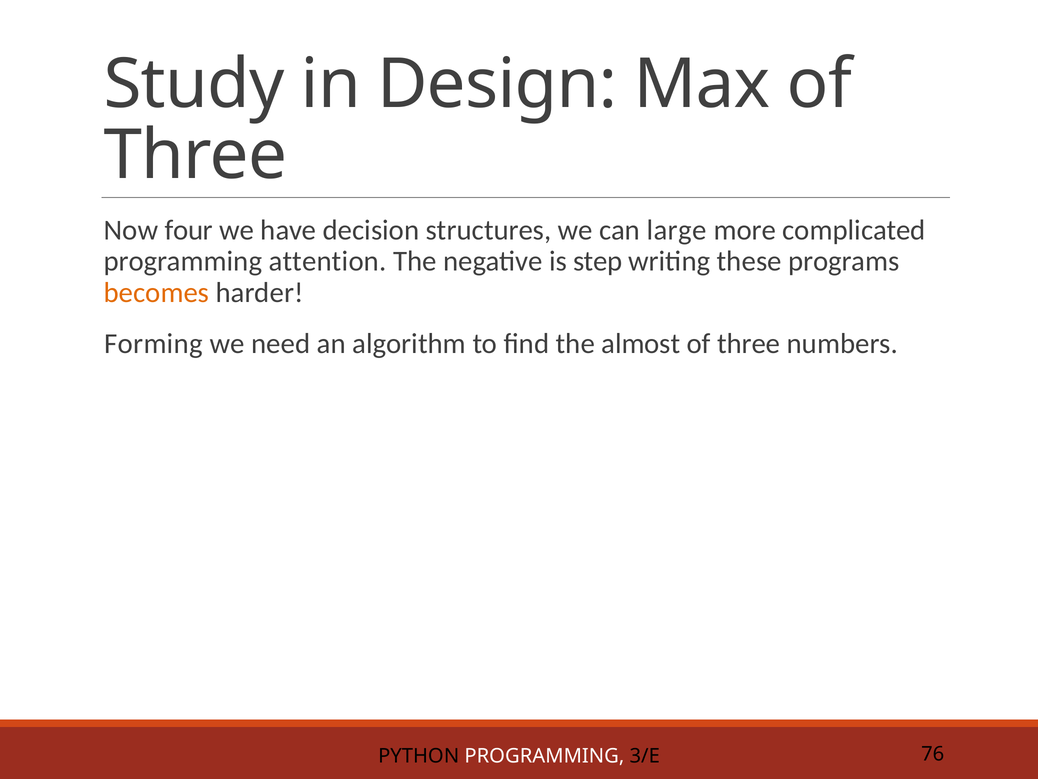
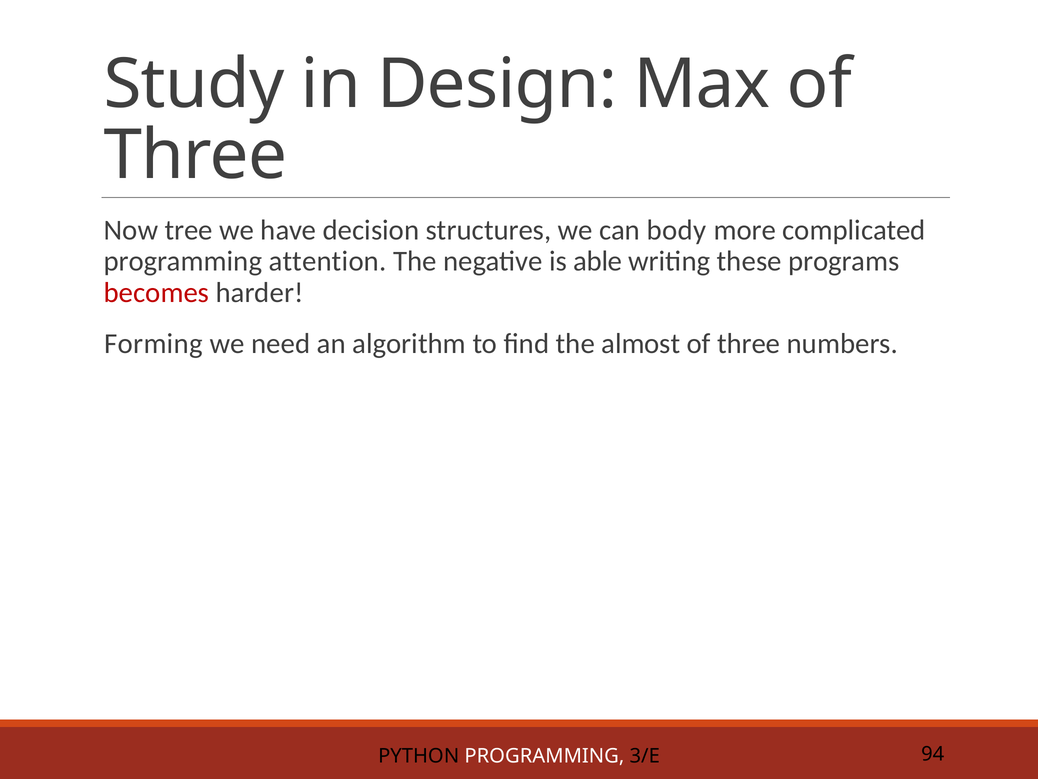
four: four -> tree (189, 230)
large: large -> body (677, 230)
step: step -> able (598, 261)
becomes colour: orange -> red (157, 292)
76: 76 -> 94 (933, 754)
